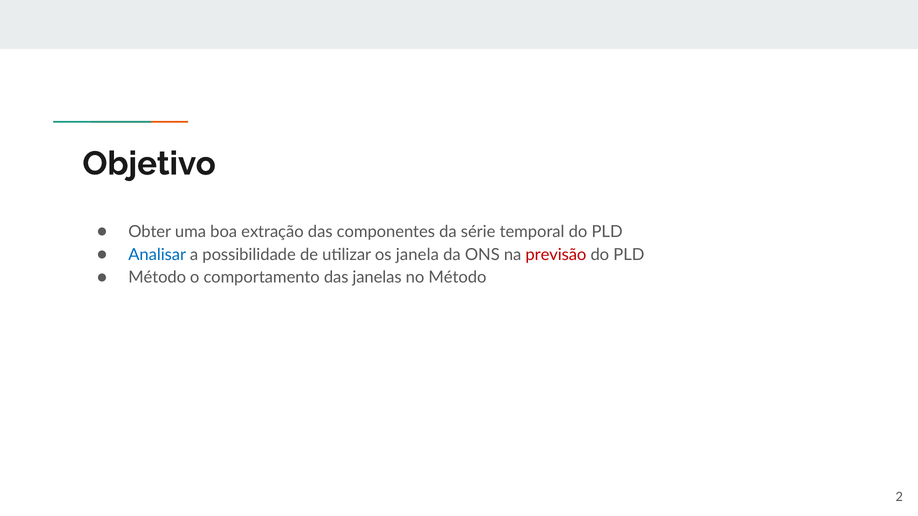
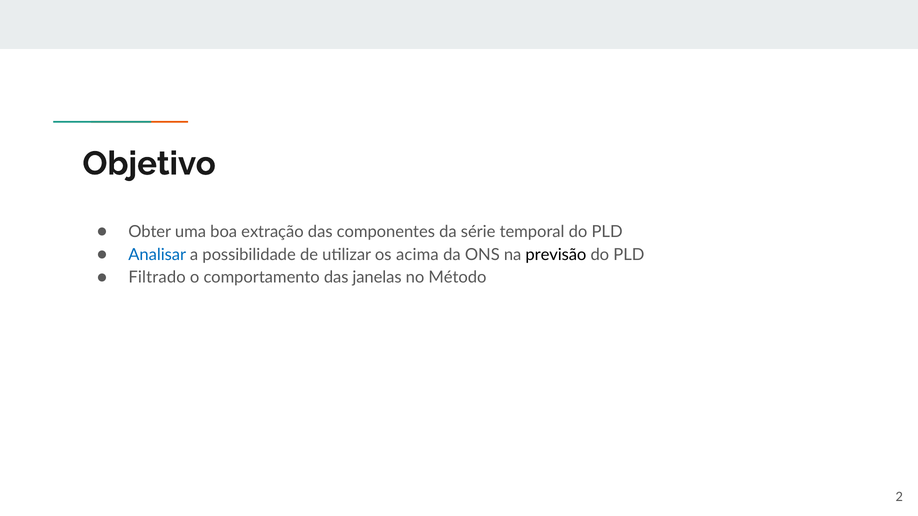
janela: janela -> acima (417, 255)
previsão colour: red -> black (556, 255)
Método: Método -> Filtrado (157, 278)
